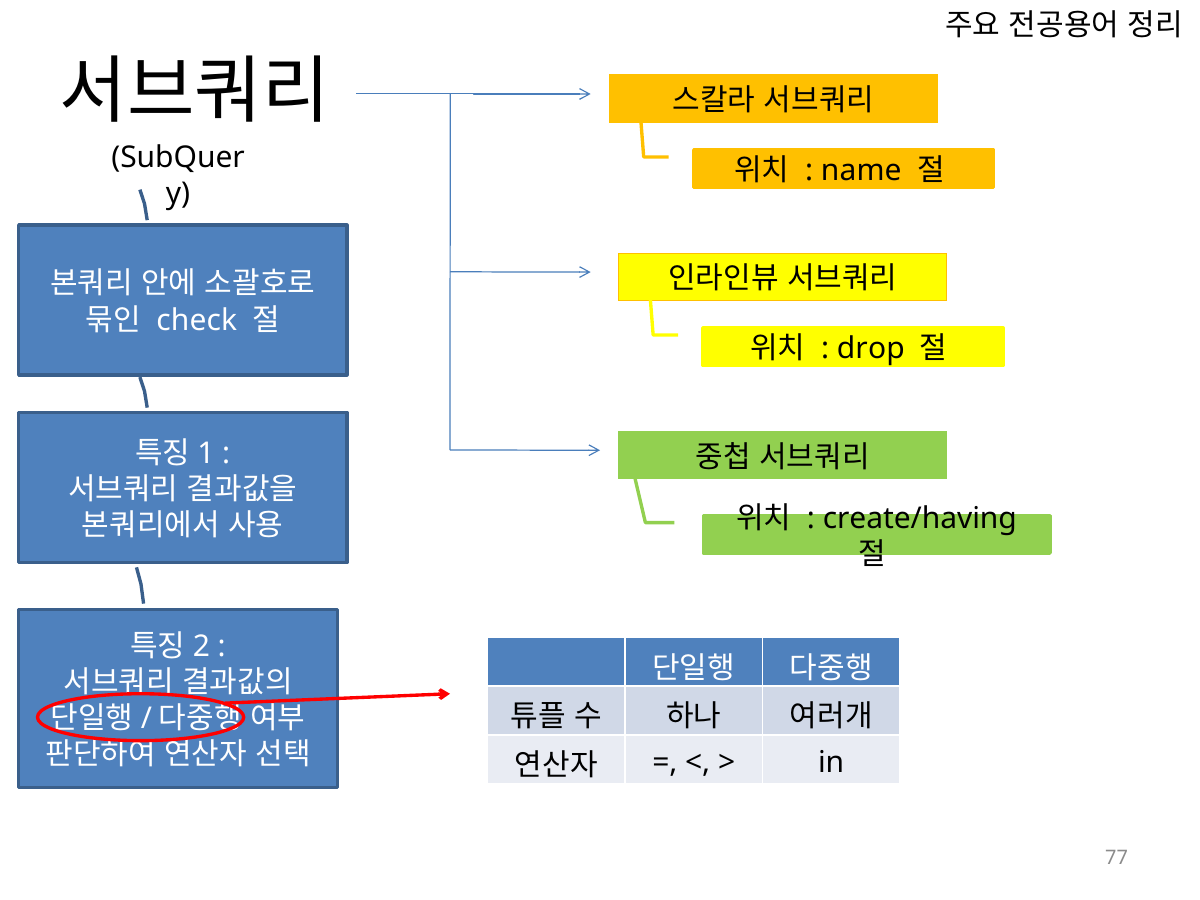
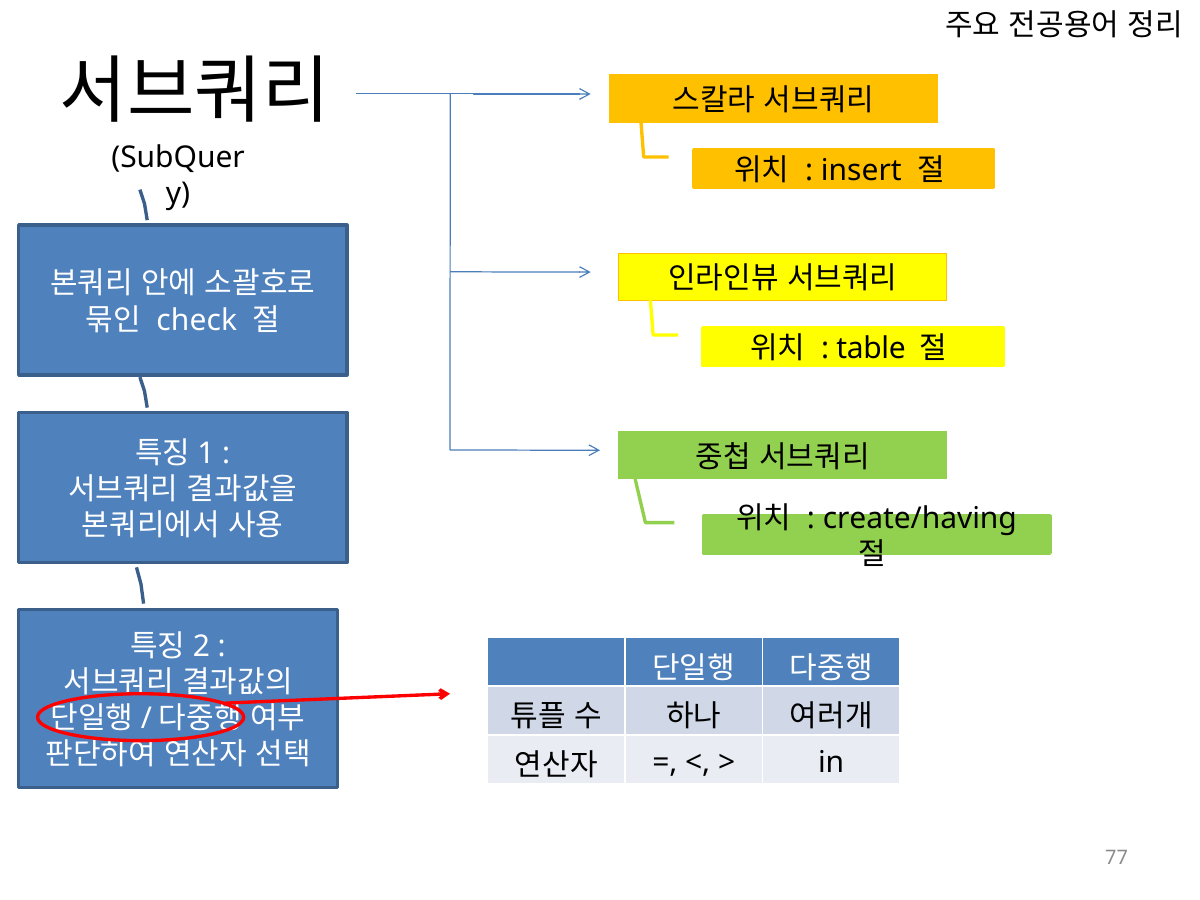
name: name -> insert (861, 171)
drop: drop -> table (871, 349)
